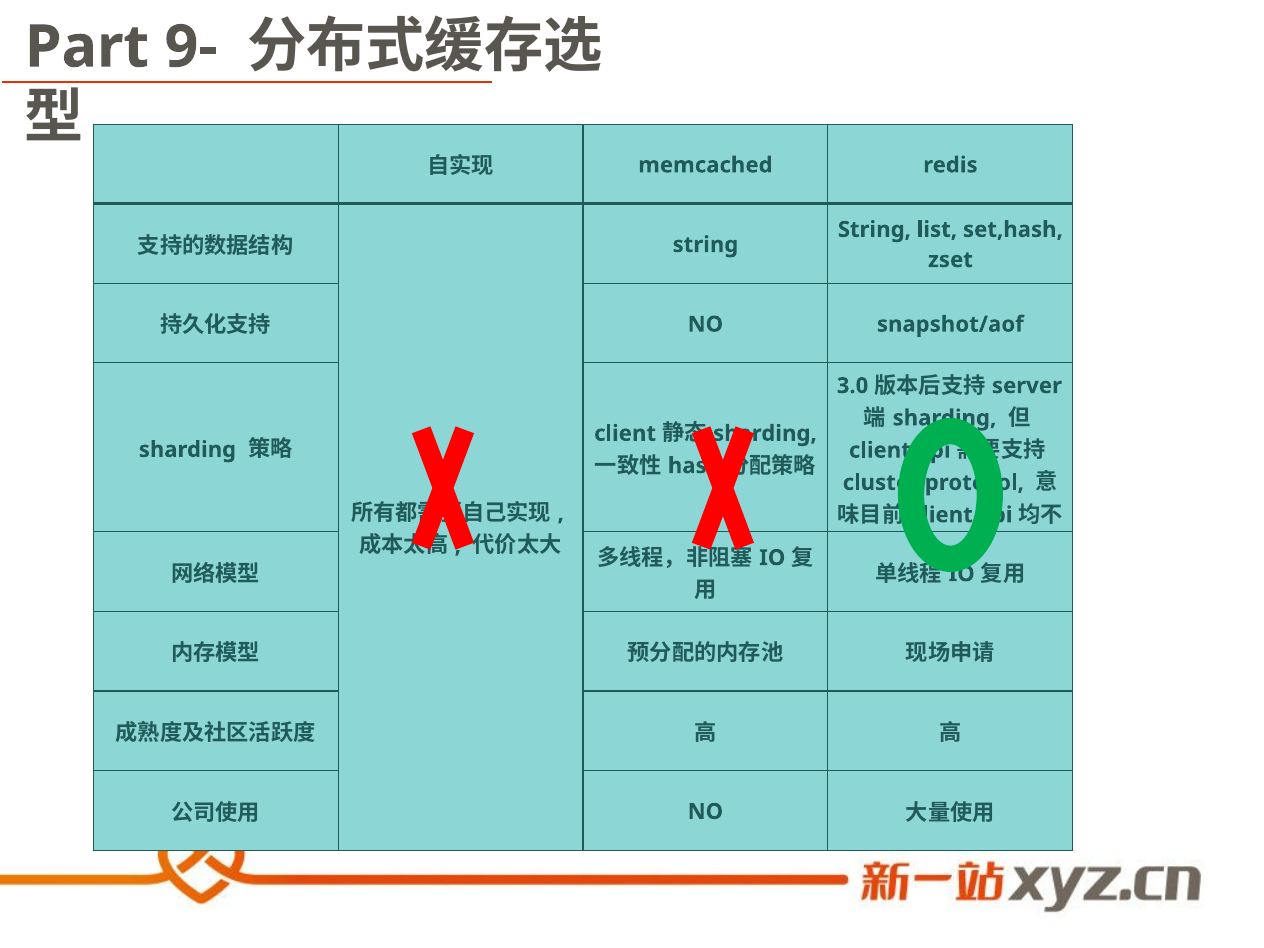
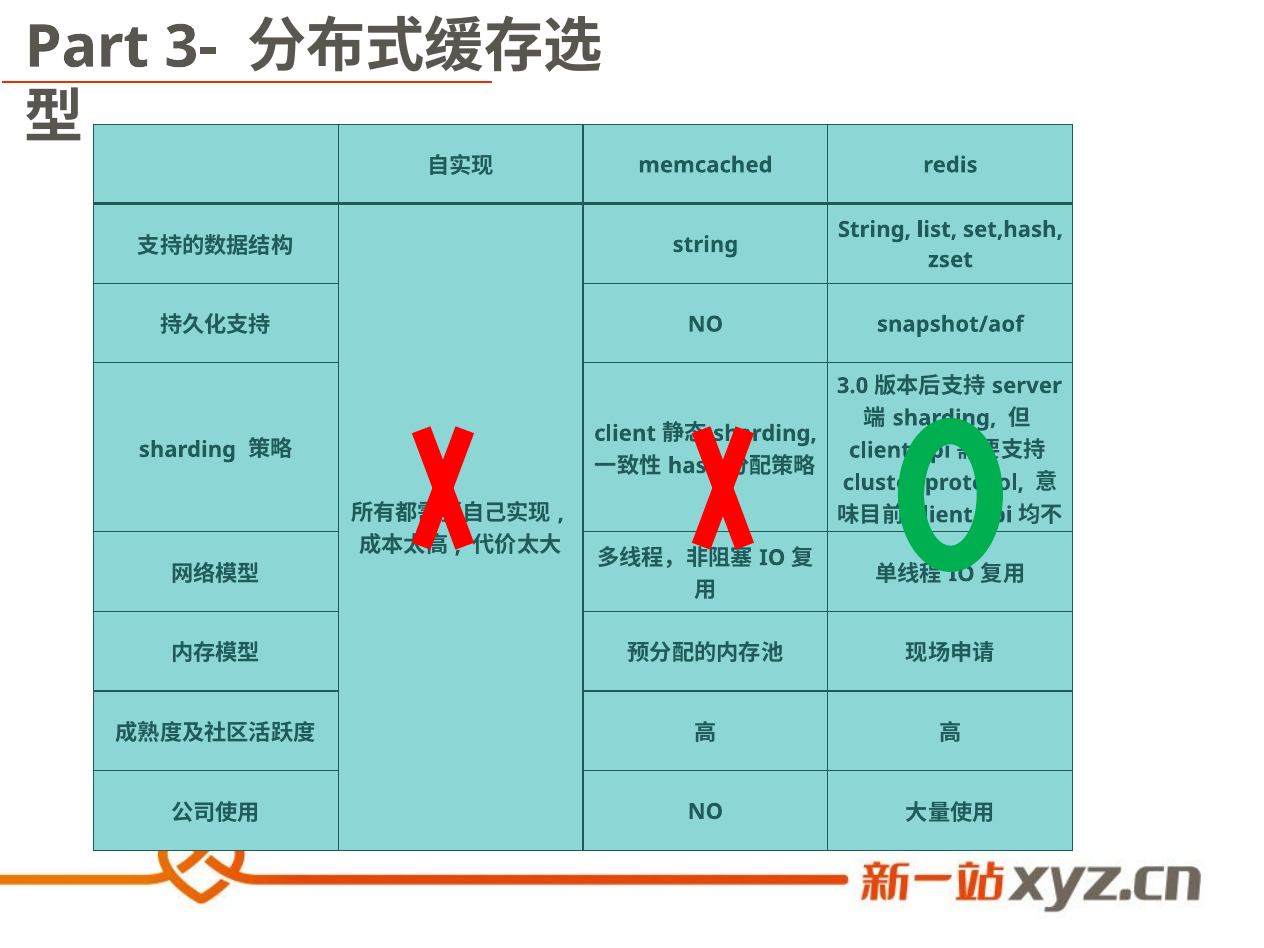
9-: 9- -> 3- (191, 47)
